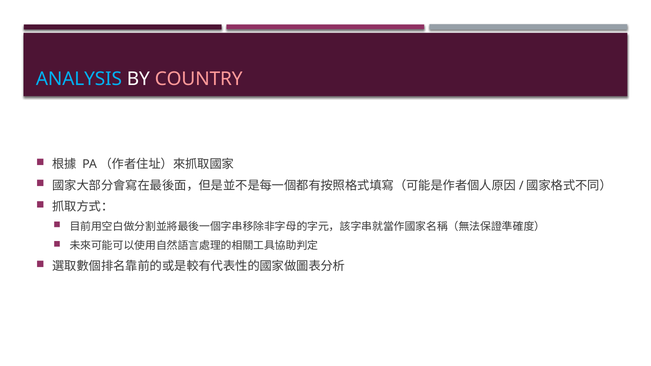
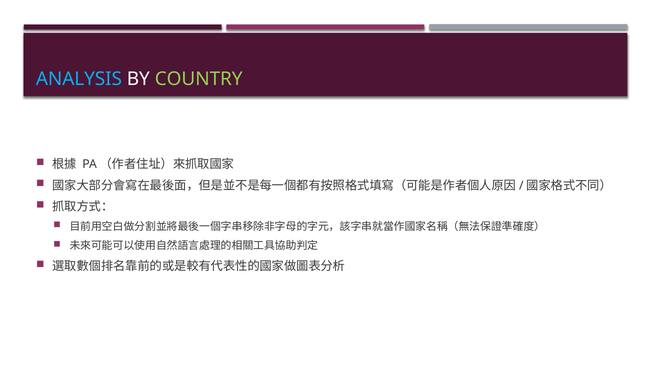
COUNTRY colour: pink -> light green (199, 79)
